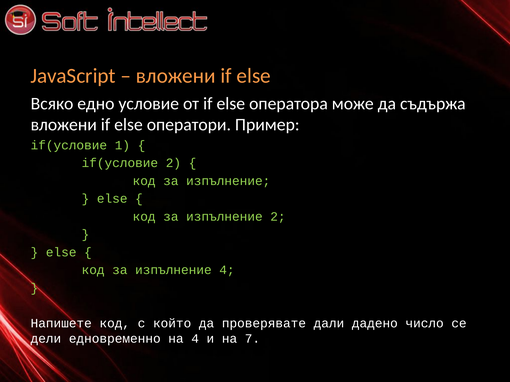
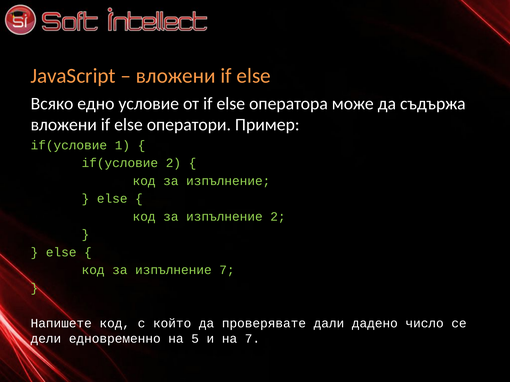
изпълнение 4: 4 -> 7 (227, 270)
на 4: 4 -> 5 (195, 339)
